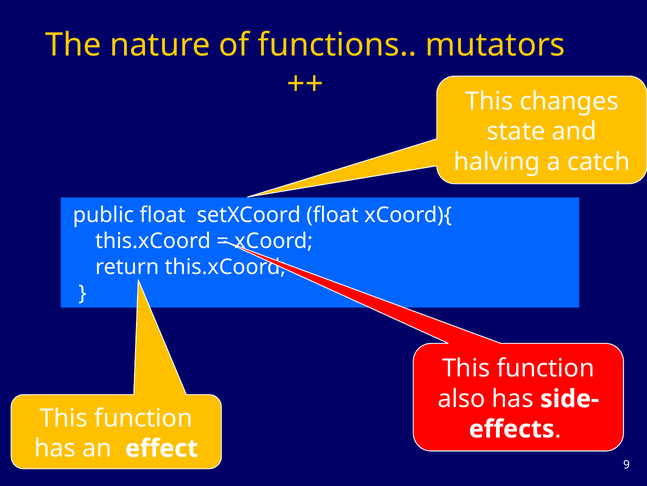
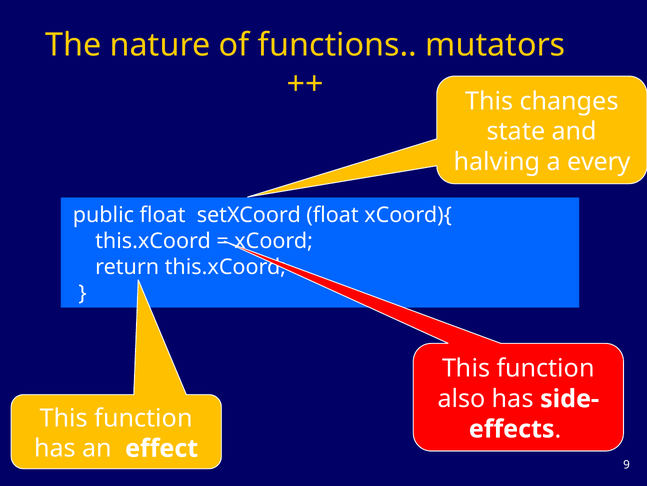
catch: catch -> every (599, 162)
